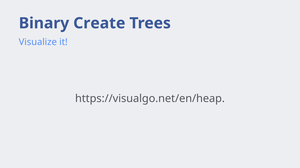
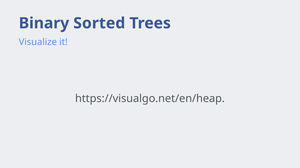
Create: Create -> Sorted (99, 23)
